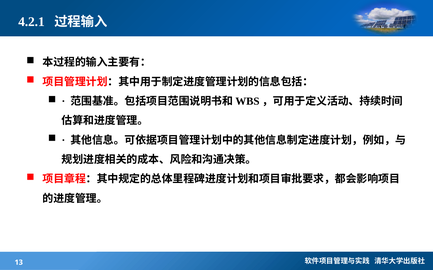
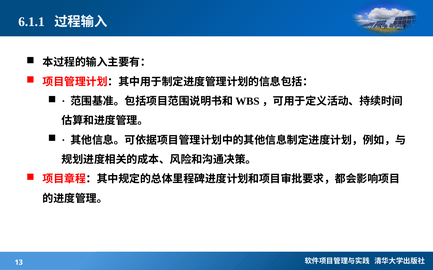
4.2.1: 4.2.1 -> 6.1.1 (31, 22)
